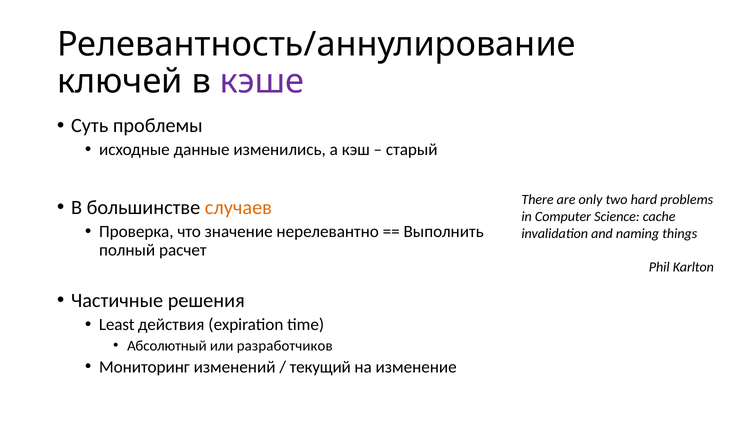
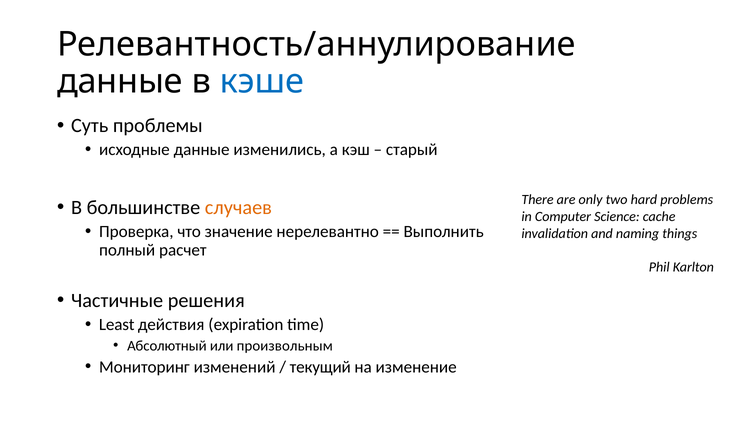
ключей: ключей -> данные (120, 81)
кэше colour: purple -> blue (262, 81)
разработчиков: разработчиков -> произвольным (285, 346)
